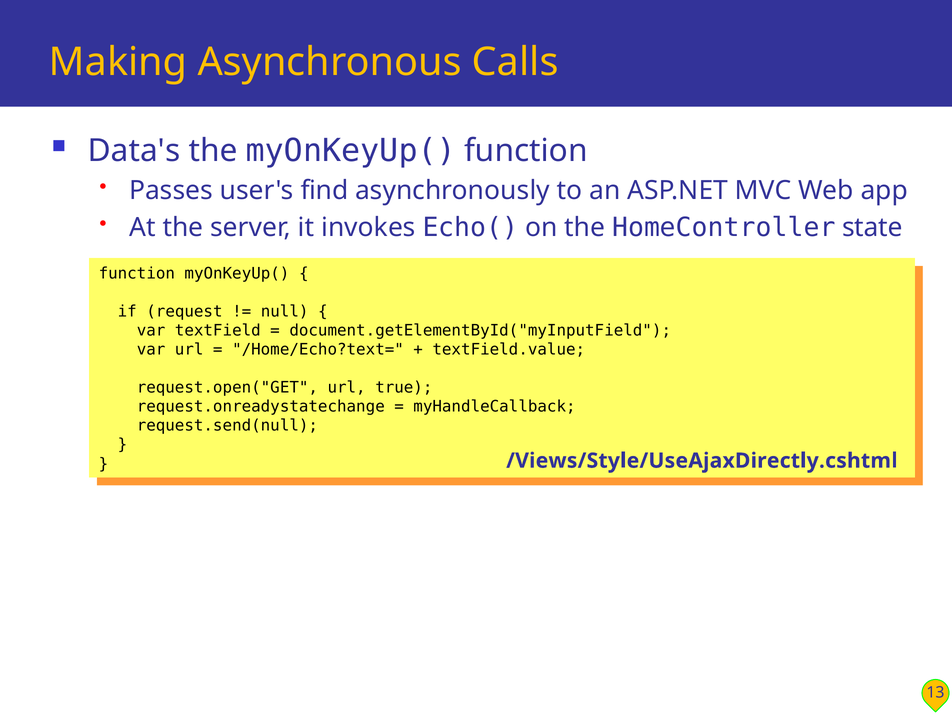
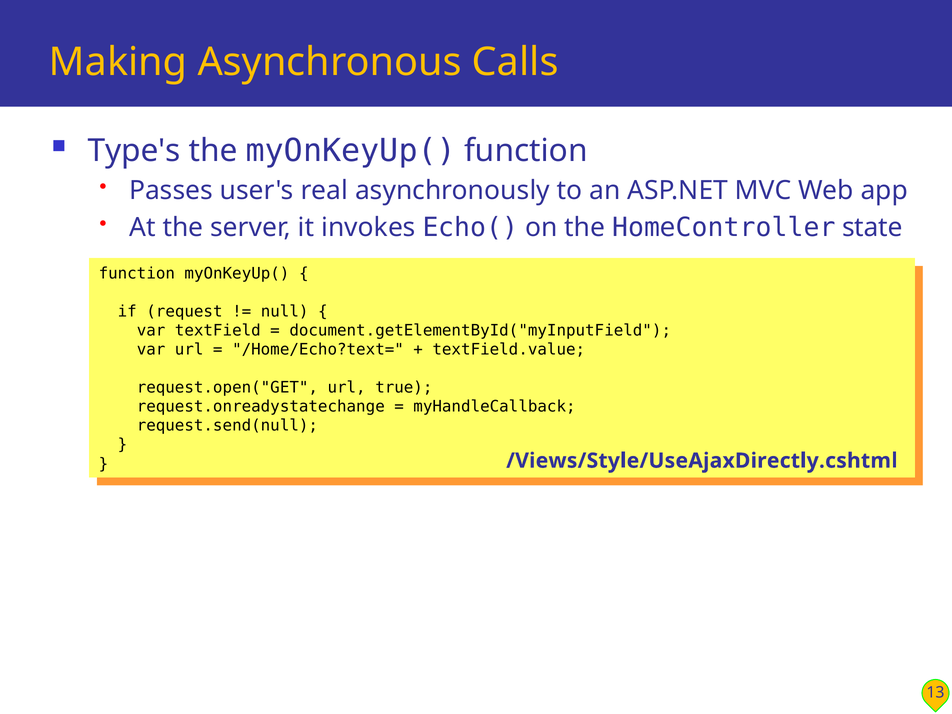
Data's: Data's -> Type's (134, 151)
find: find -> real (324, 190)
